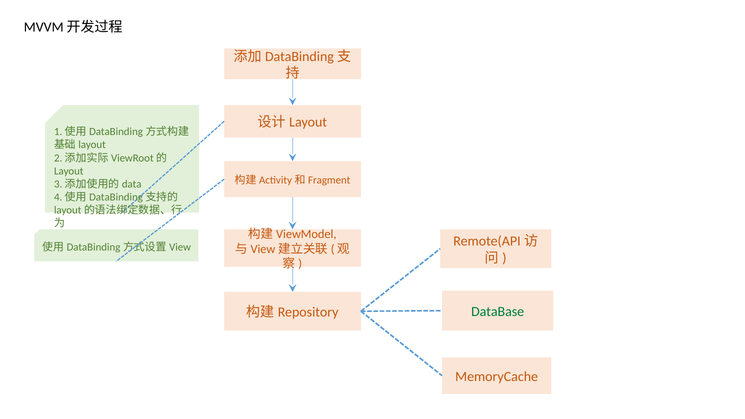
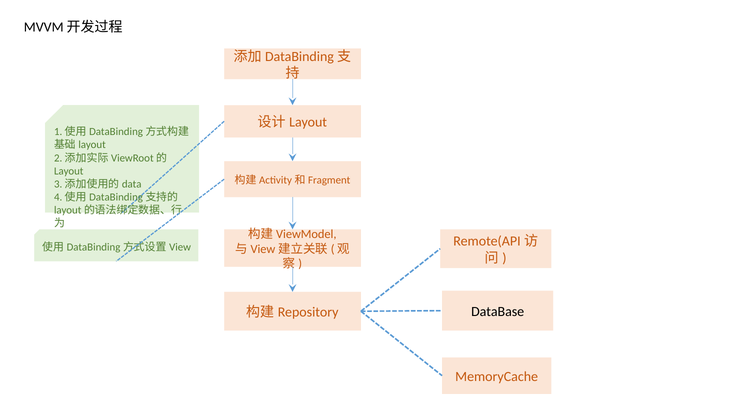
DataBase colour: green -> black (498, 312)
